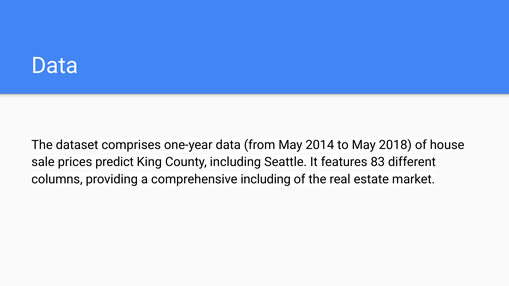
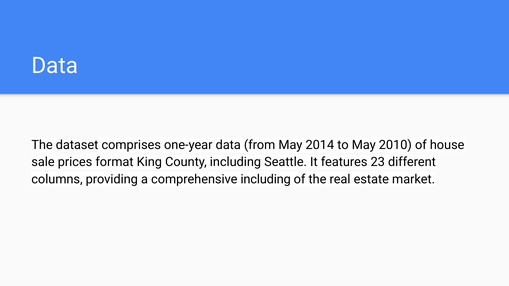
2018: 2018 -> 2010 (395, 145)
predict: predict -> format (114, 162)
83: 83 -> 23 (378, 162)
